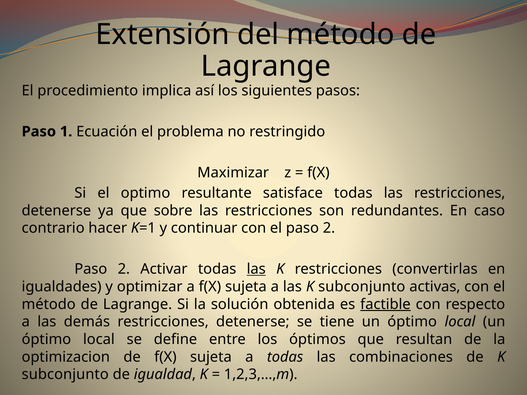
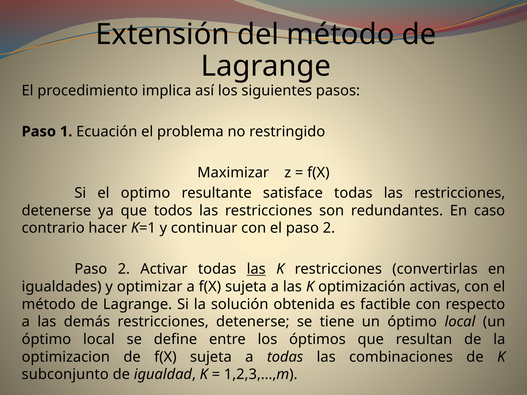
sobre: sobre -> todos (173, 211)
las K subconjunto: subconjunto -> optimización (362, 287)
factible underline: present -> none (385, 304)
